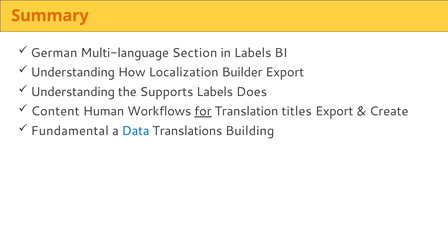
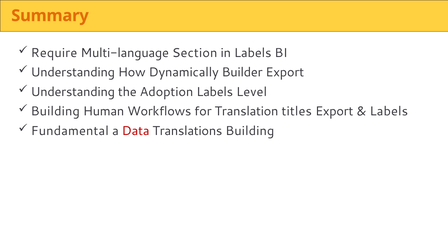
German: German -> Require (54, 53)
Localization: Localization -> Dynamically (184, 72)
Supports: Supports -> Adoption (167, 92)
Does: Does -> Level (252, 92)
Content: Content -> Building (55, 111)
for underline: present -> none (203, 111)
Create: Create -> Labels (389, 111)
Data colour: blue -> red (136, 131)
